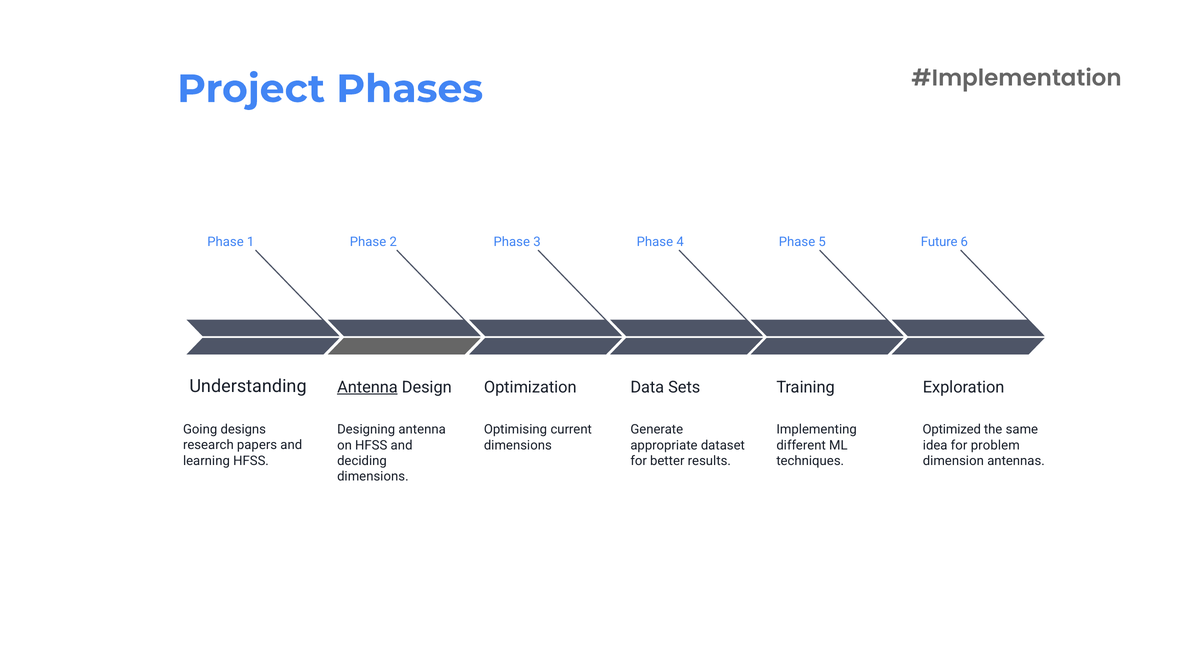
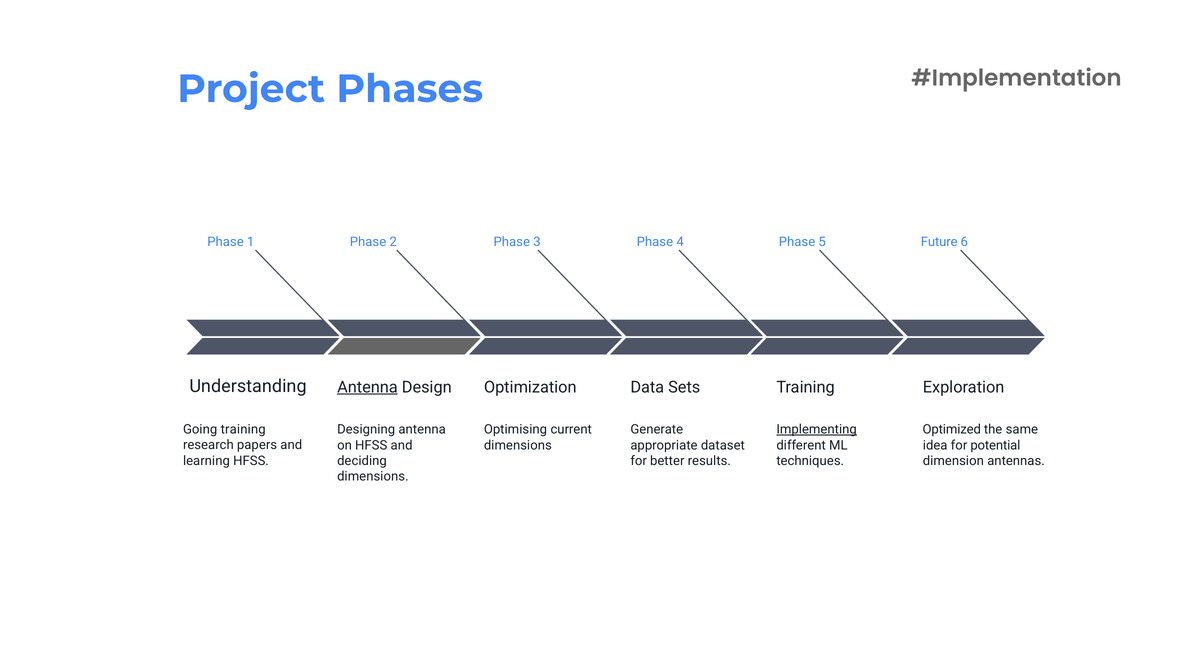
Going designs: designs -> training (243, 430)
Implementing underline: none -> present (817, 430)
problem: problem -> potential (995, 445)
